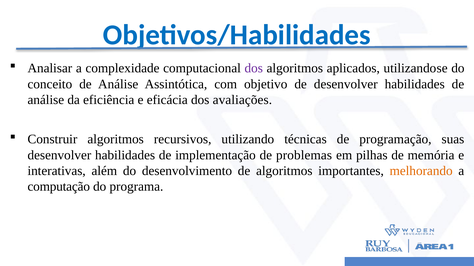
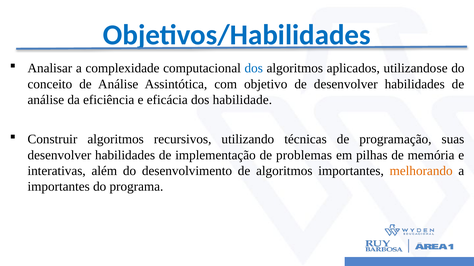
dos colour: purple -> blue (254, 68)
avaliações: avaliações -> habilidade (242, 100)
computação: computação -> importantes (59, 187)
